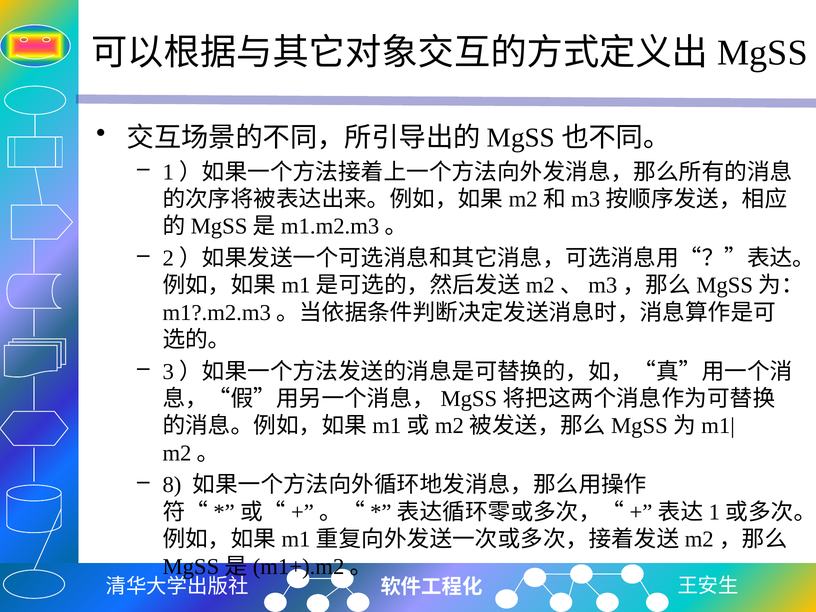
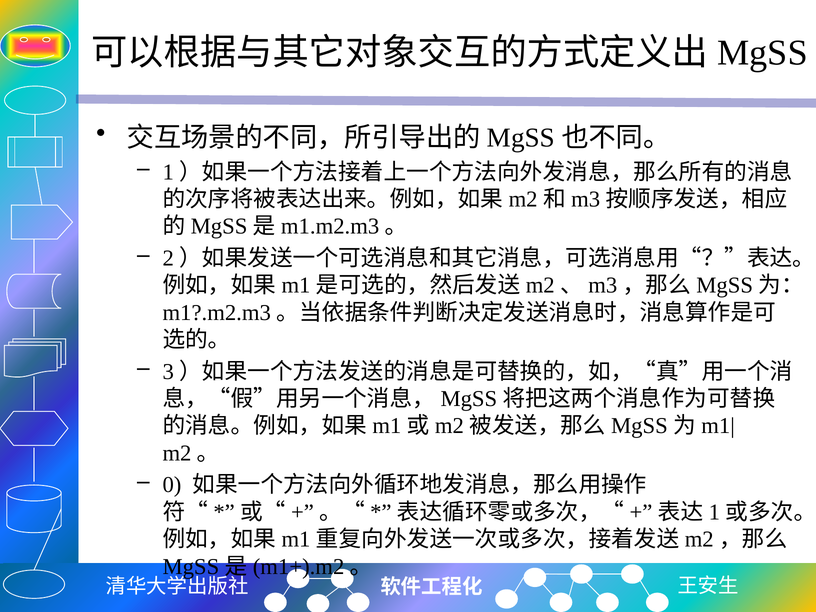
8: 8 -> 0 (172, 485)
